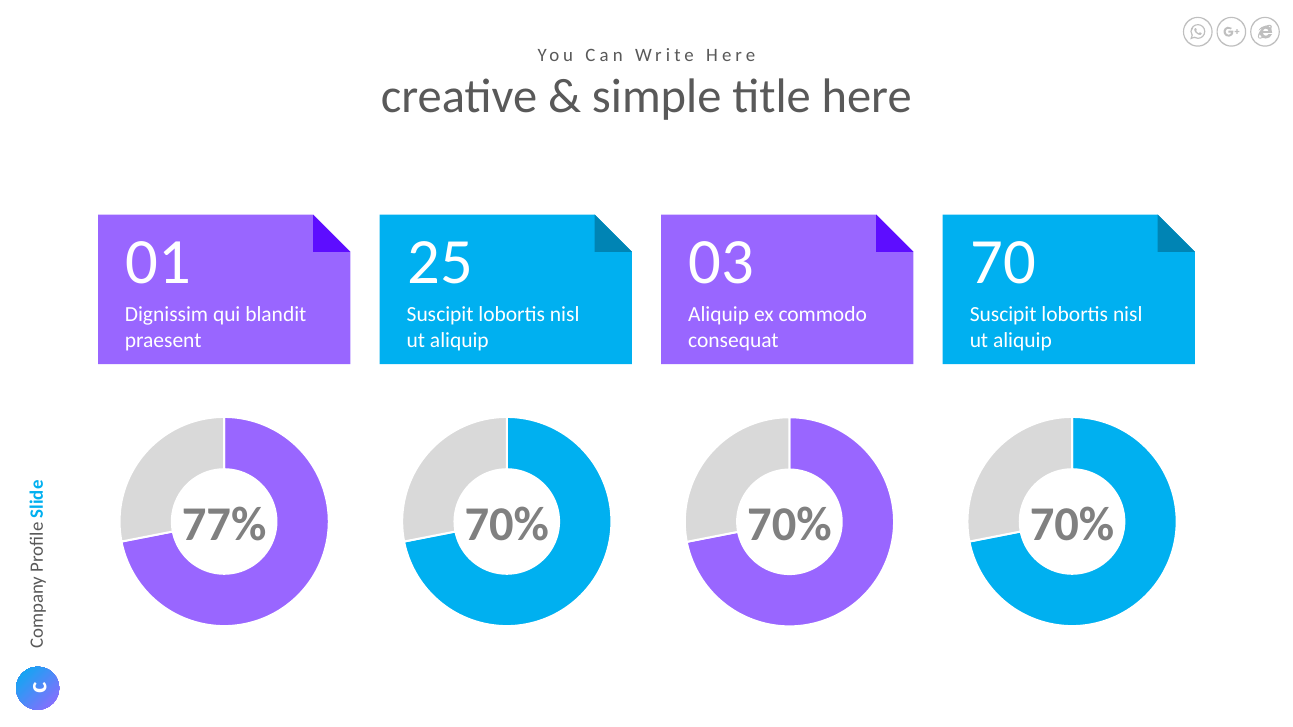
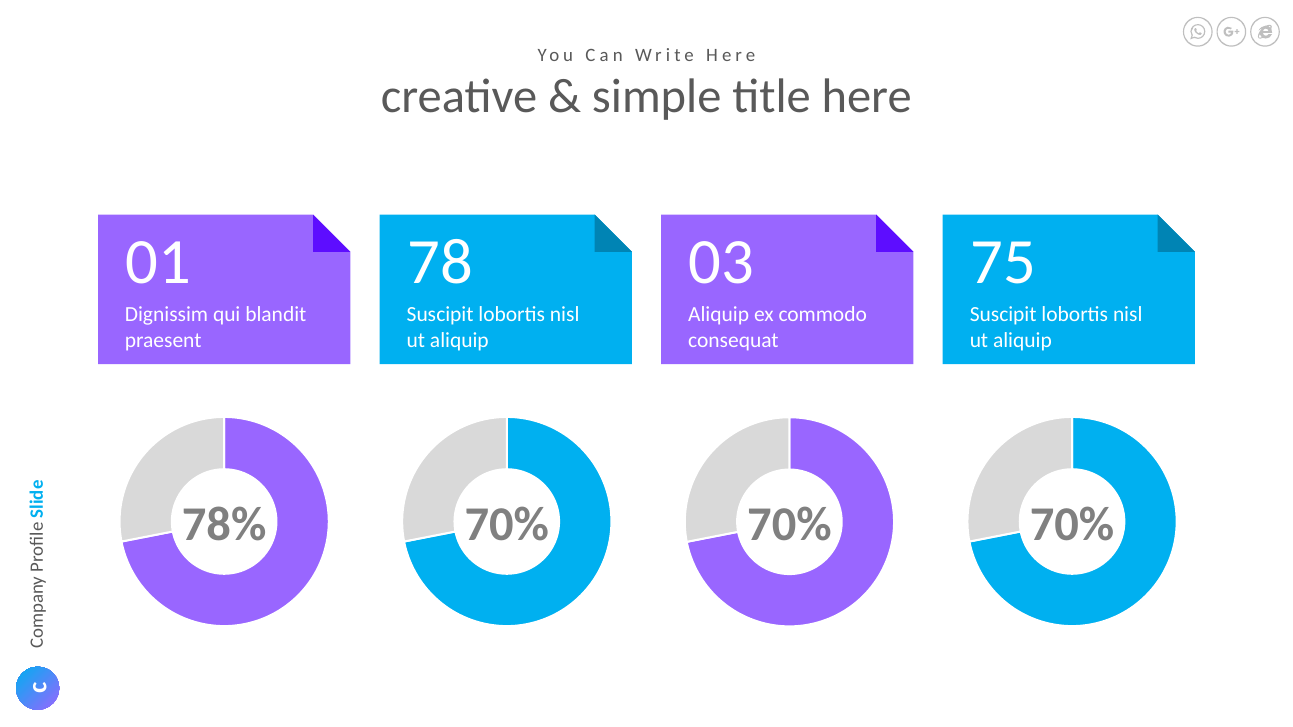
25: 25 -> 78 (440, 262)
70: 70 -> 75 (1003, 262)
77%: 77% -> 78% (224, 525)
